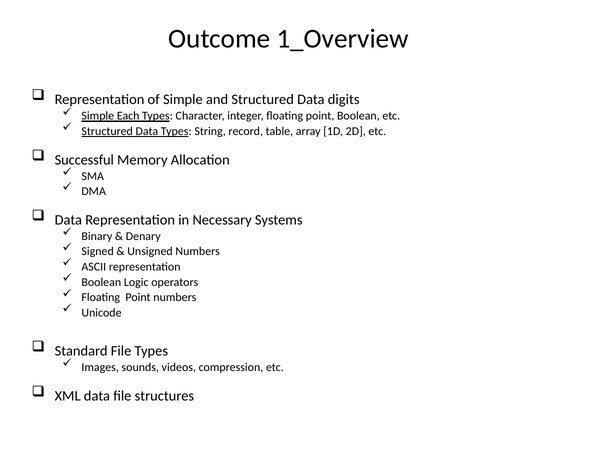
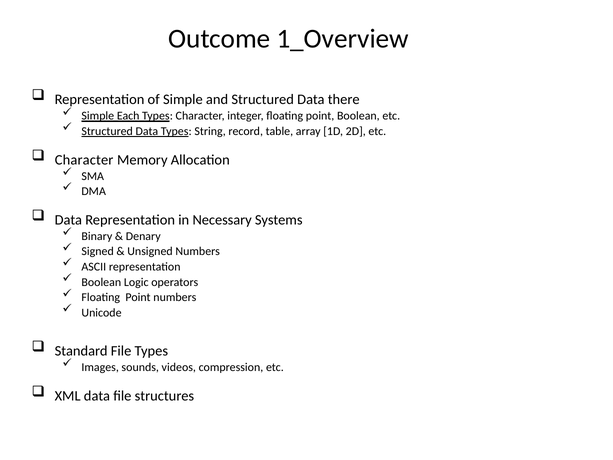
digits: digits -> there (344, 100)
Successful: Successful -> Character (84, 160)
